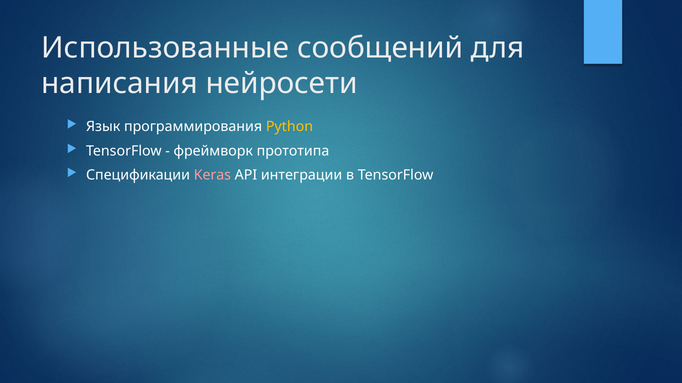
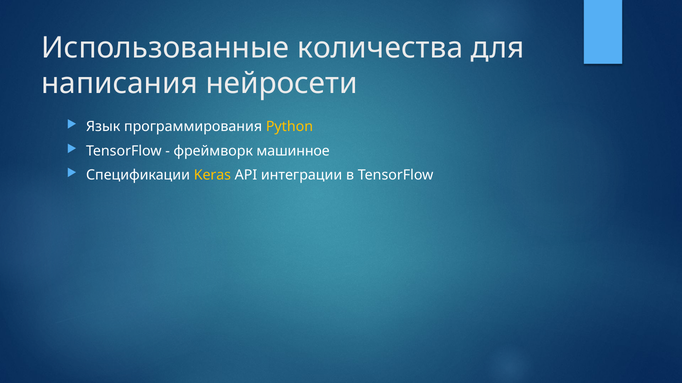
сообщений: сообщений -> количества (380, 48)
прототипа: прототипа -> машинное (293, 151)
Keras colour: pink -> yellow (212, 175)
